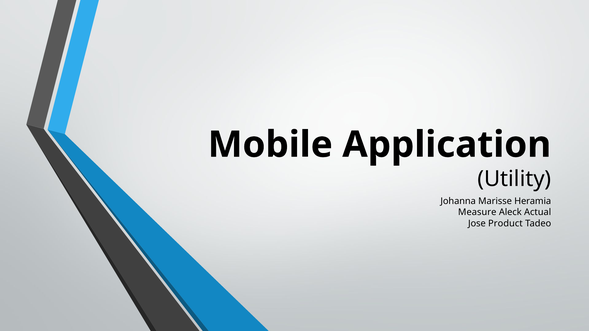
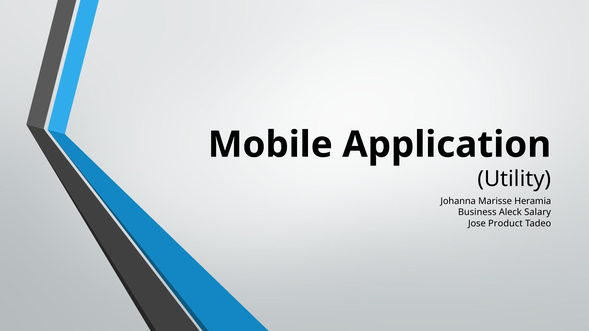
Measure: Measure -> Business (477, 212)
Actual: Actual -> Salary (538, 212)
